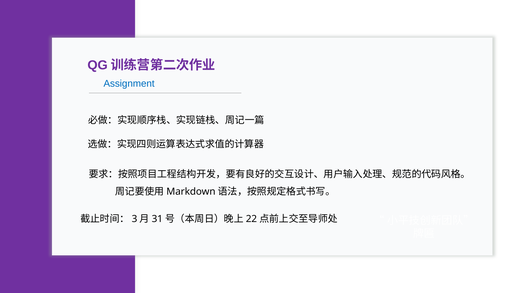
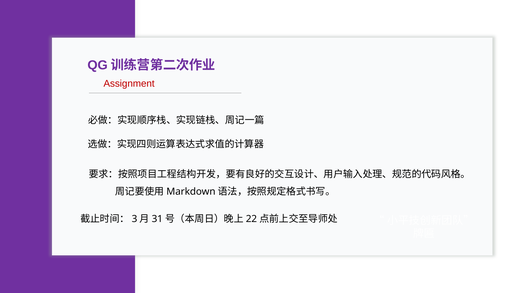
Assignment colour: blue -> red (129, 84)
